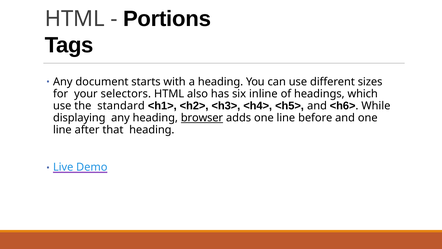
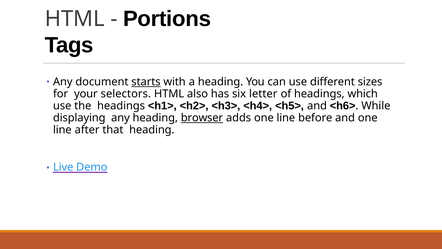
starts underline: none -> present (146, 82)
inline: inline -> letter (263, 94)
the standard: standard -> headings (121, 106)
